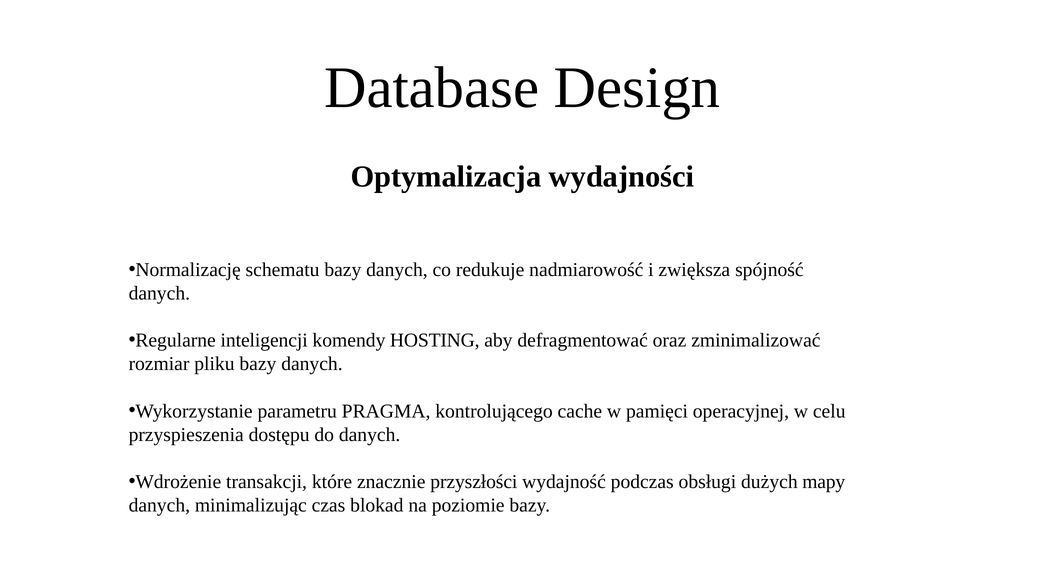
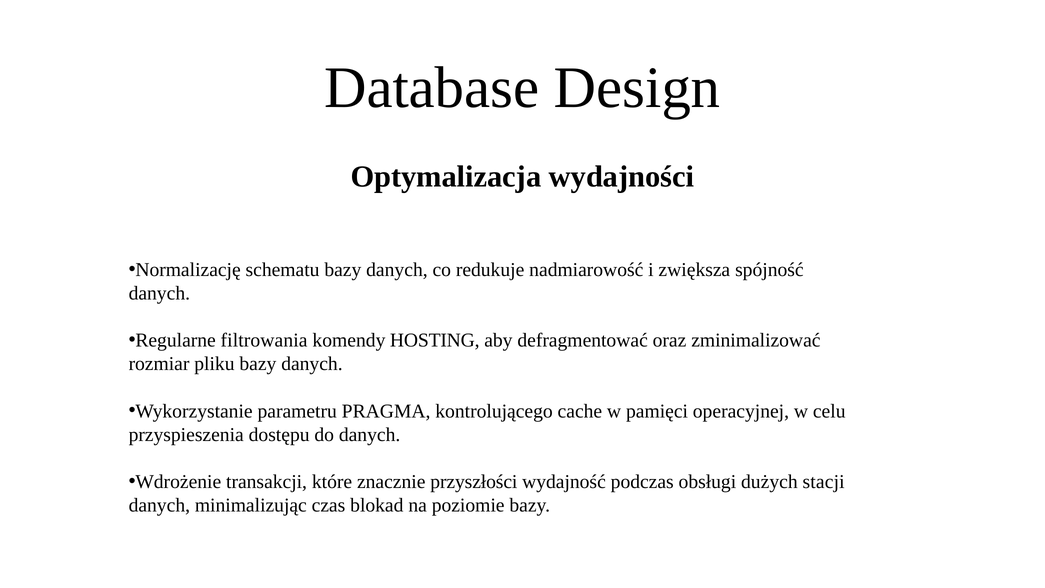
inteligencji: inteligencji -> filtrowania (264, 340)
mapy: mapy -> stacji (824, 481)
